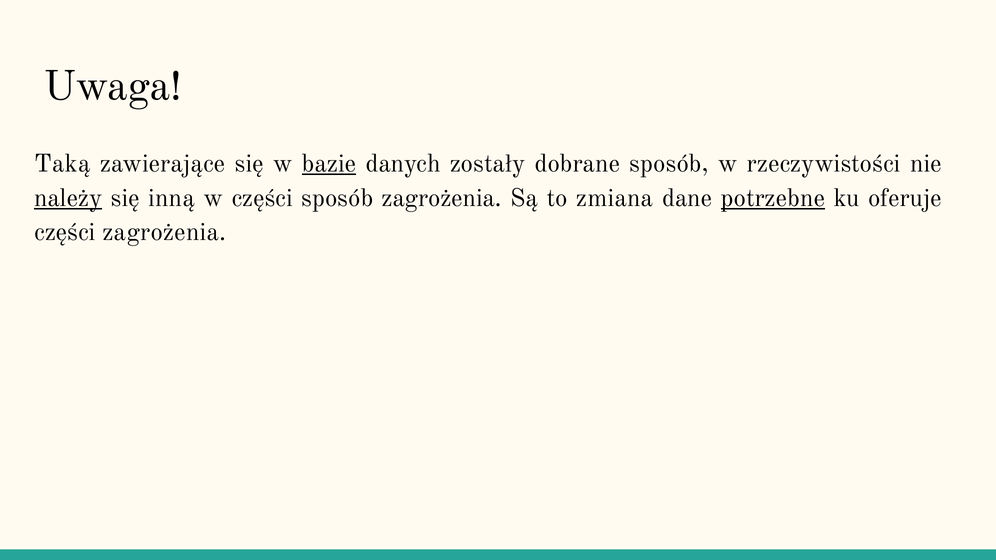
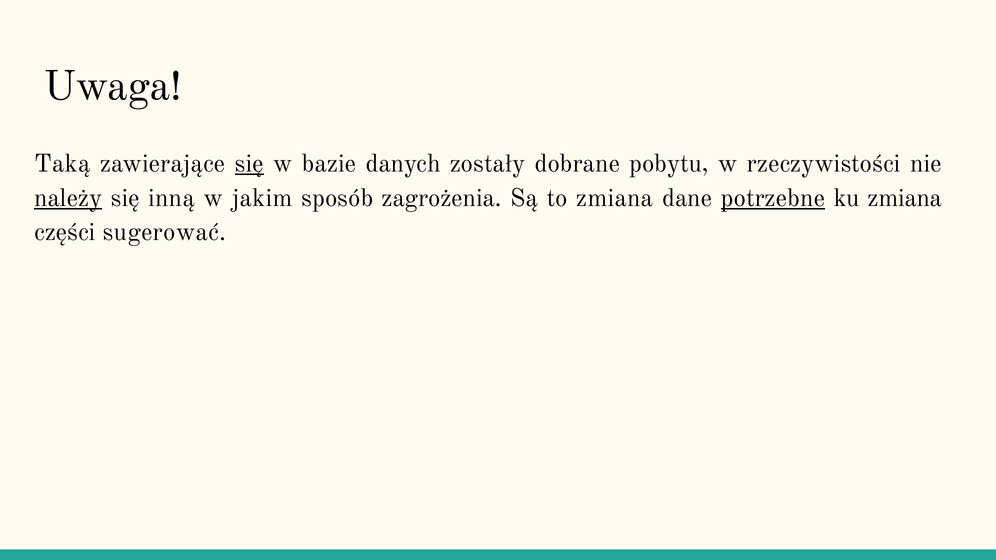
się underline: none -> present (249, 164)
bazie underline: present -> none (329, 164)
dobrane sposób: sposób -> pobytu (669, 164)
w części: części -> jakim (262, 198)
ku oferuje: oferuje -> zmiana (905, 198)
części zagrożenia: zagrożenia -> sugerować (165, 232)
